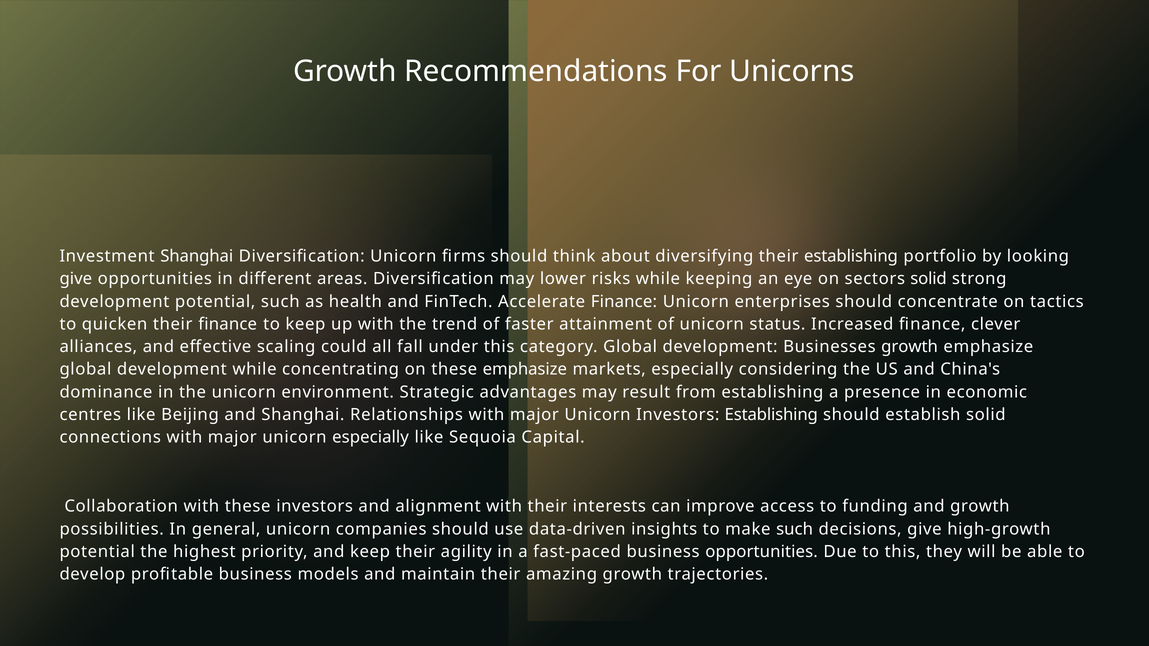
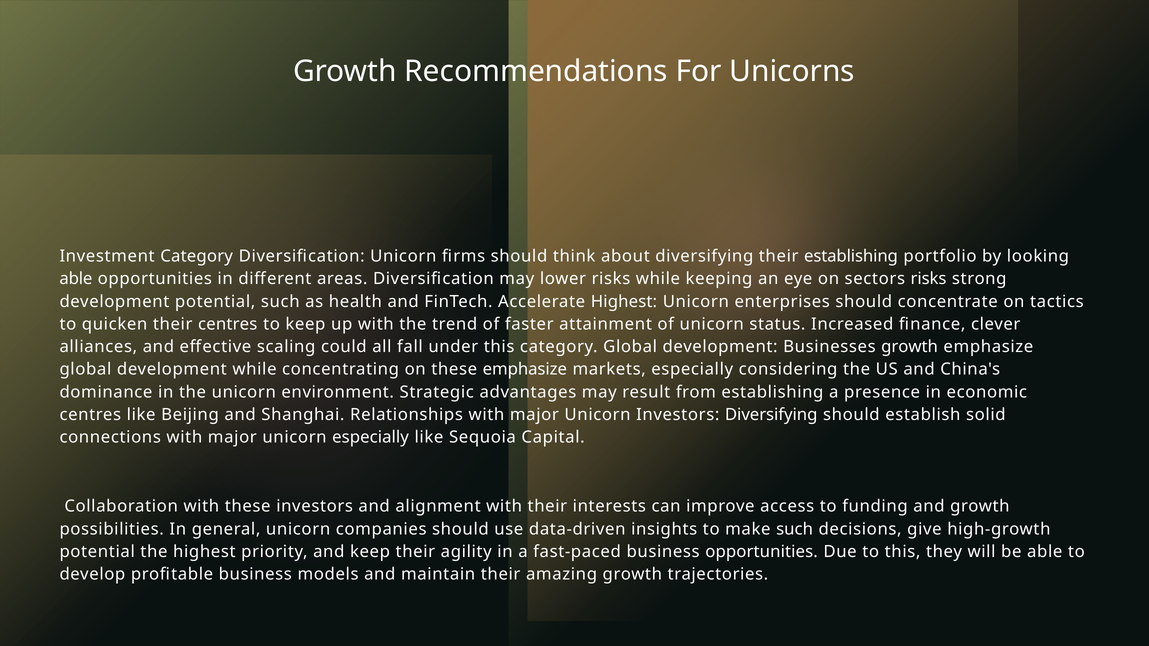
Investment Shanghai: Shanghai -> Category (197, 256)
give: give -> able (76, 279)
sectors solid: solid -> risks (929, 279)
Accelerate Finance: Finance -> Highest (624, 302)
their finance: finance -> centres (228, 324)
Investors Establishing: Establishing -> Diversifying (771, 415)
